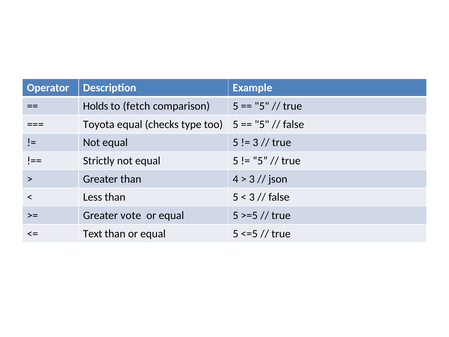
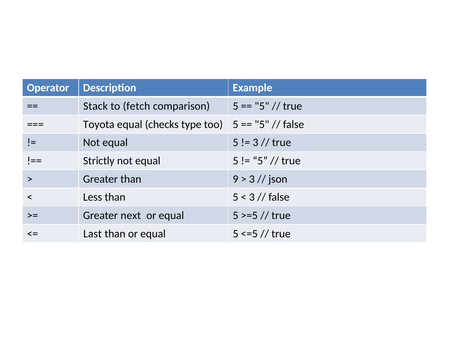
Holds: Holds -> Stack (96, 106)
4: 4 -> 9 (236, 179)
vote: vote -> next (131, 215)
Text: Text -> Last (93, 233)
